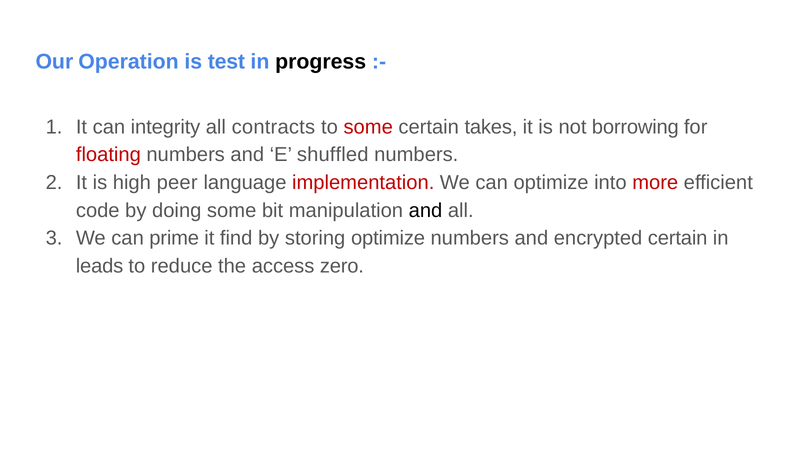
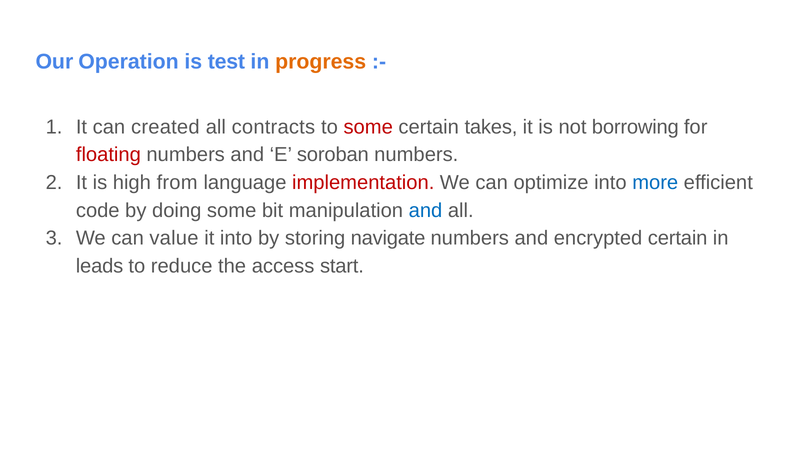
progress colour: black -> orange (321, 62)
integrity: integrity -> created (165, 127)
shuffled: shuffled -> soroban (333, 155)
peer: peer -> from (177, 183)
more colour: red -> blue (655, 183)
and colour: black -> blue (425, 210)
prime: prime -> value (174, 238)
it find: find -> into (236, 238)
storing optimize: optimize -> navigate (388, 238)
zero: zero -> start (342, 266)
